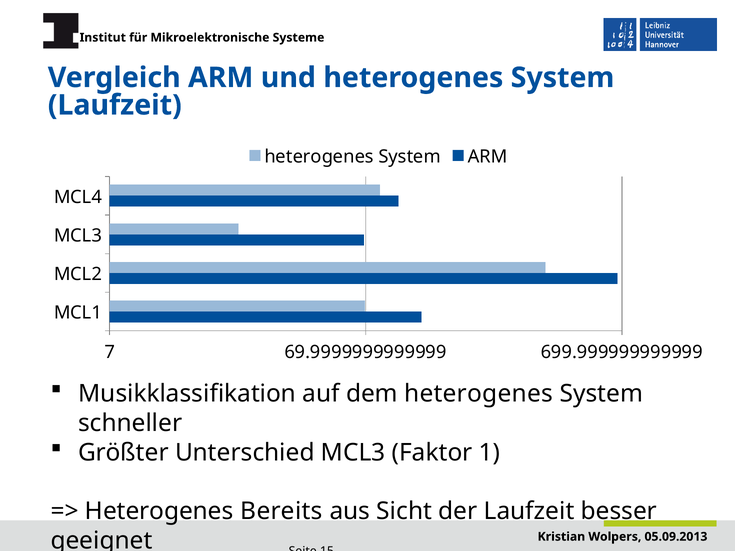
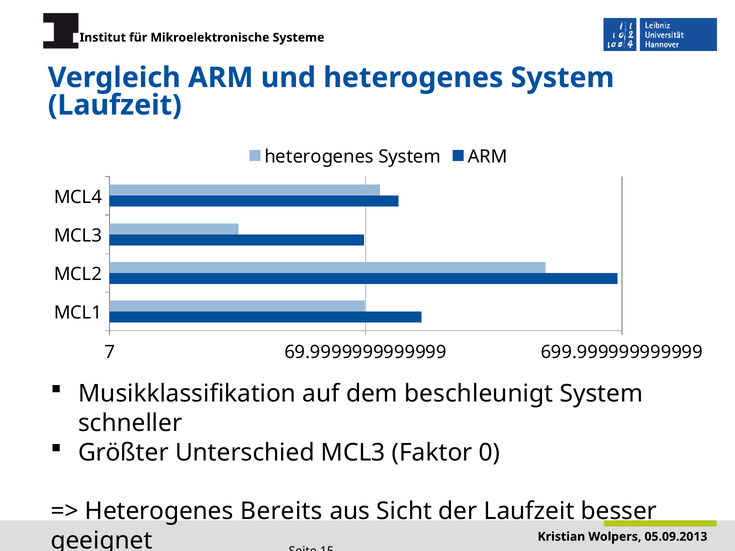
dem heterogenes: heterogenes -> beschleunigt (479, 394)
1: 1 -> 0 (490, 453)
